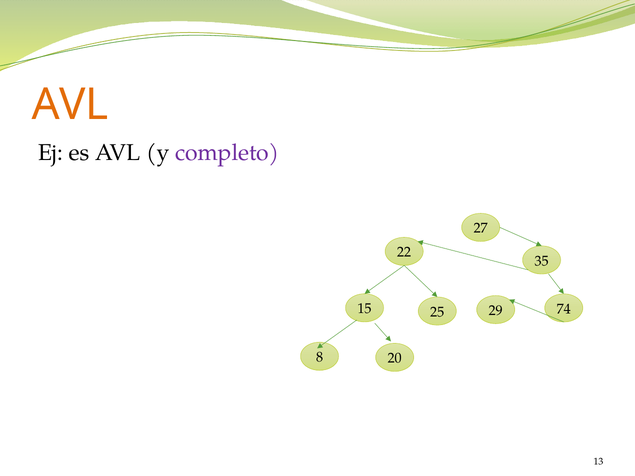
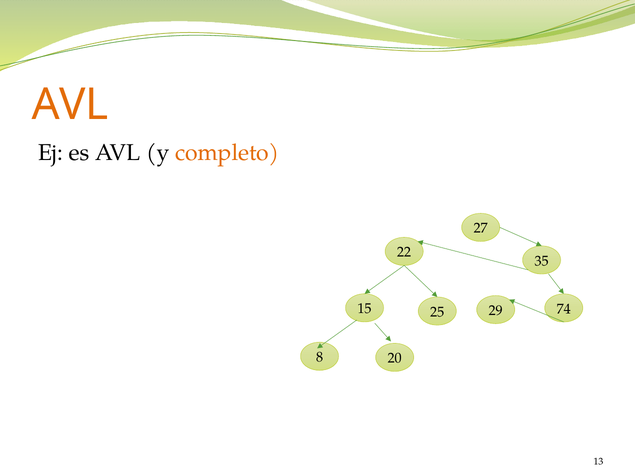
completo colour: purple -> orange (227, 153)
